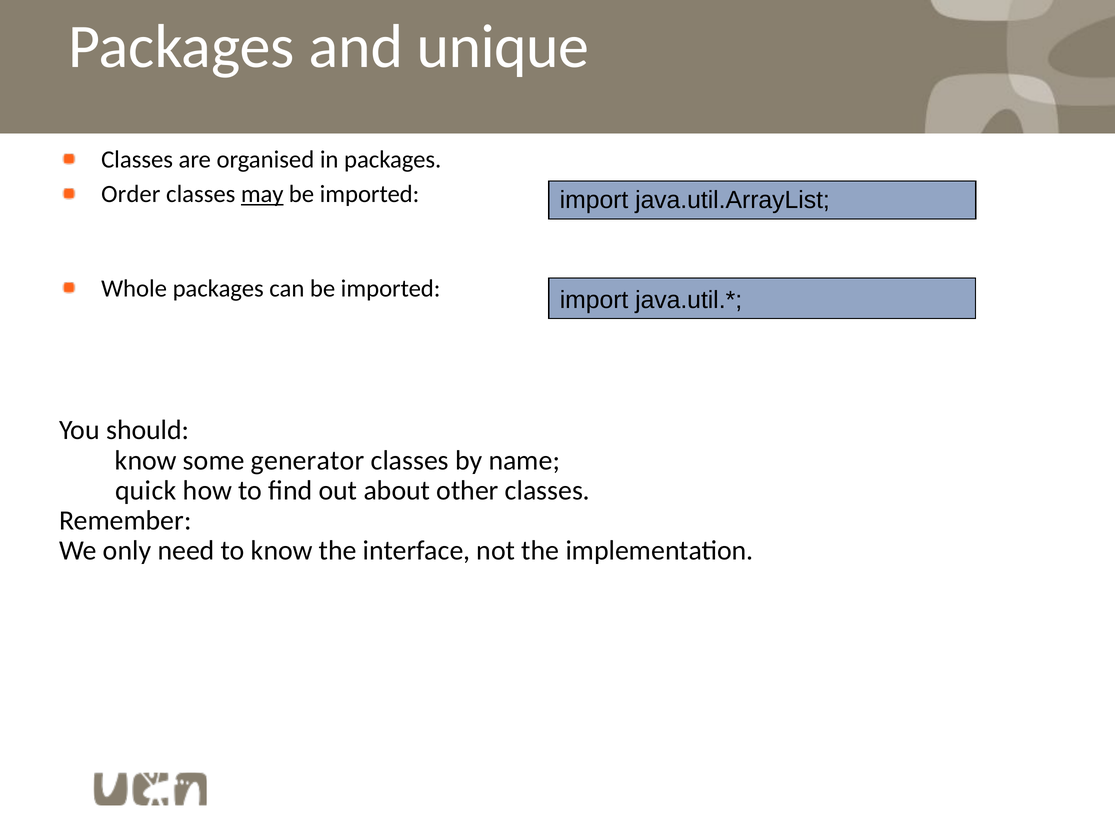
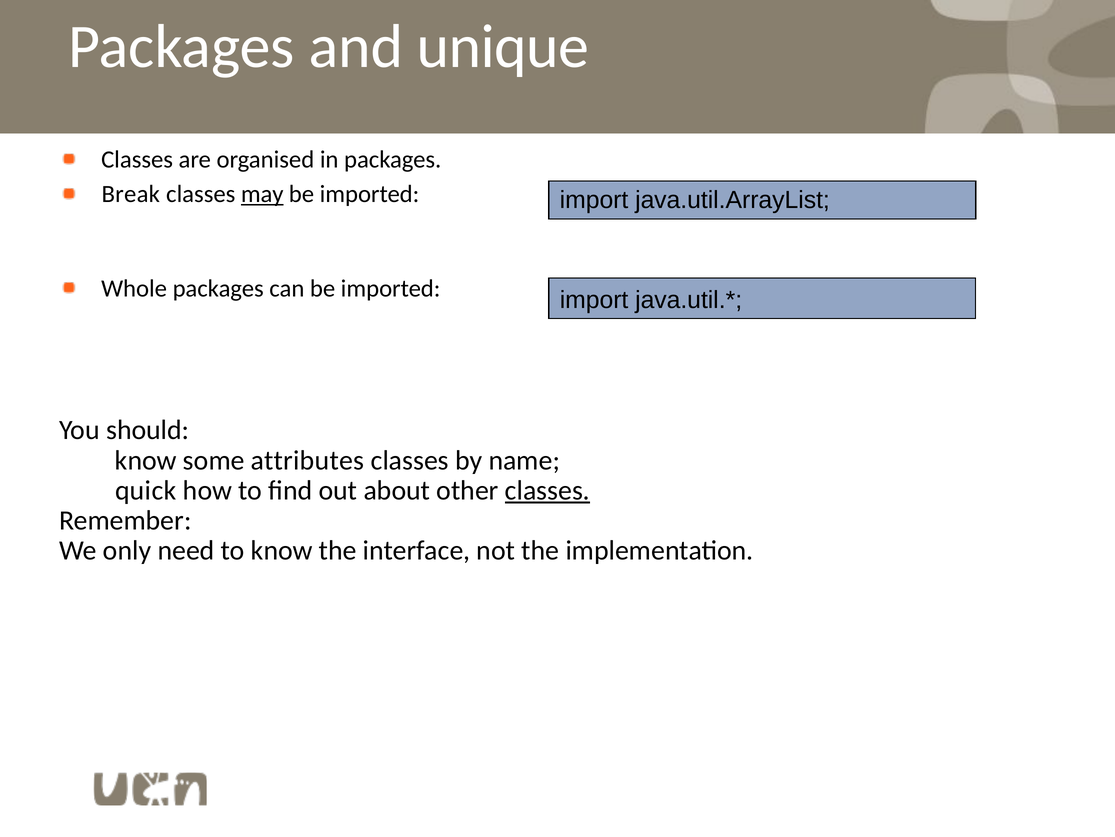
Order: Order -> Break (131, 194)
generator: generator -> attributes (308, 460)
classes underline: none -> present (547, 490)
